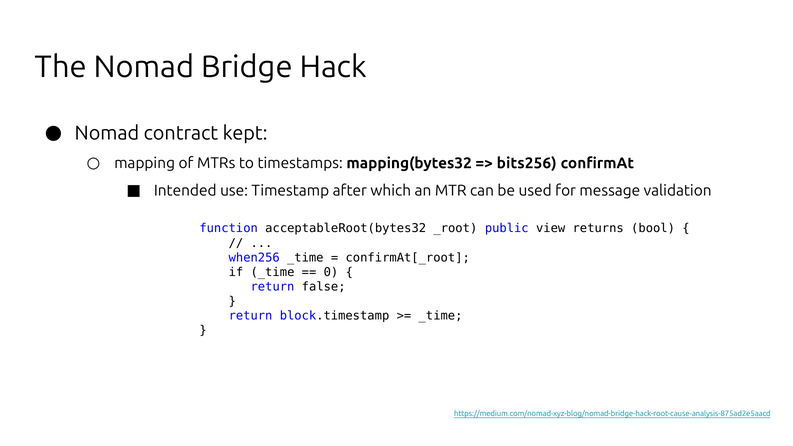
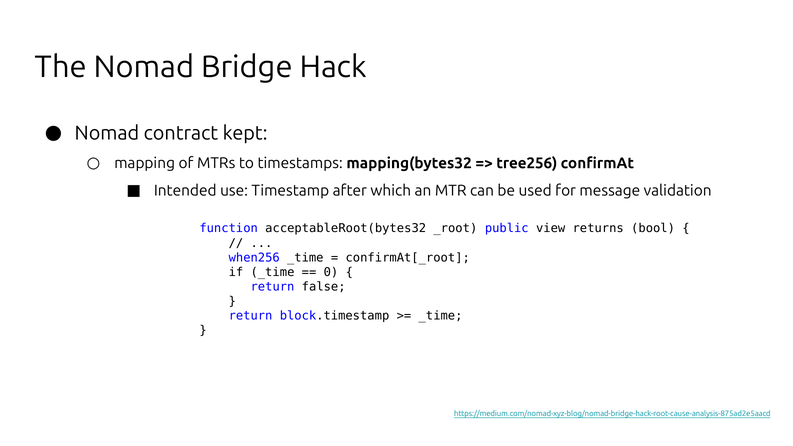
bits256: bits256 -> tree256 (527, 163)
